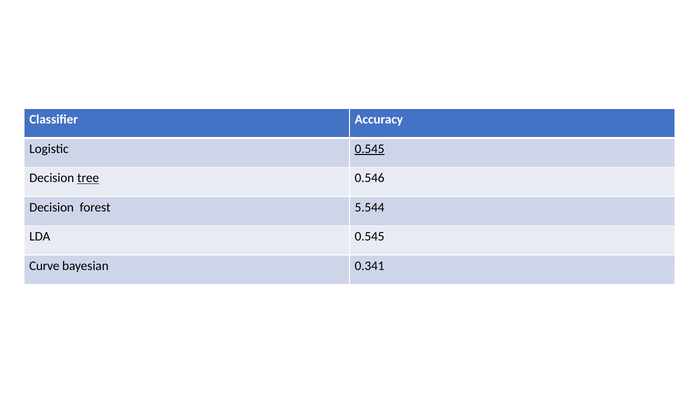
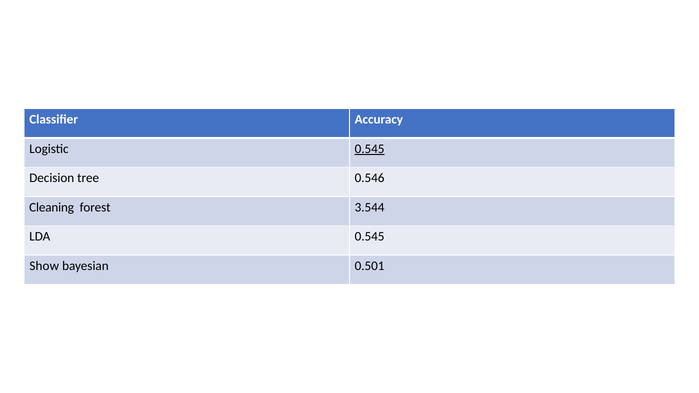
tree underline: present -> none (88, 178)
Decision: Decision -> Cleaning (52, 207)
5.544: 5.544 -> 3.544 (370, 207)
Curve: Curve -> Show (44, 266)
0.341: 0.341 -> 0.501 (370, 266)
